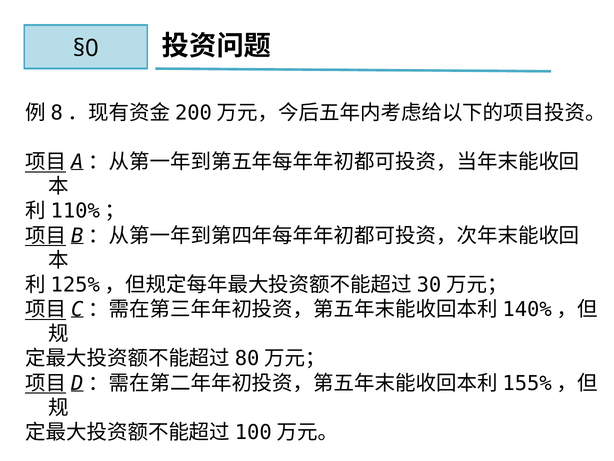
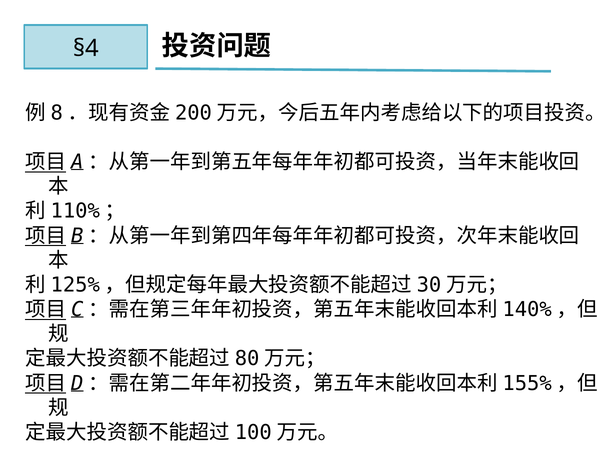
§0: §0 -> §4 (86, 48)
